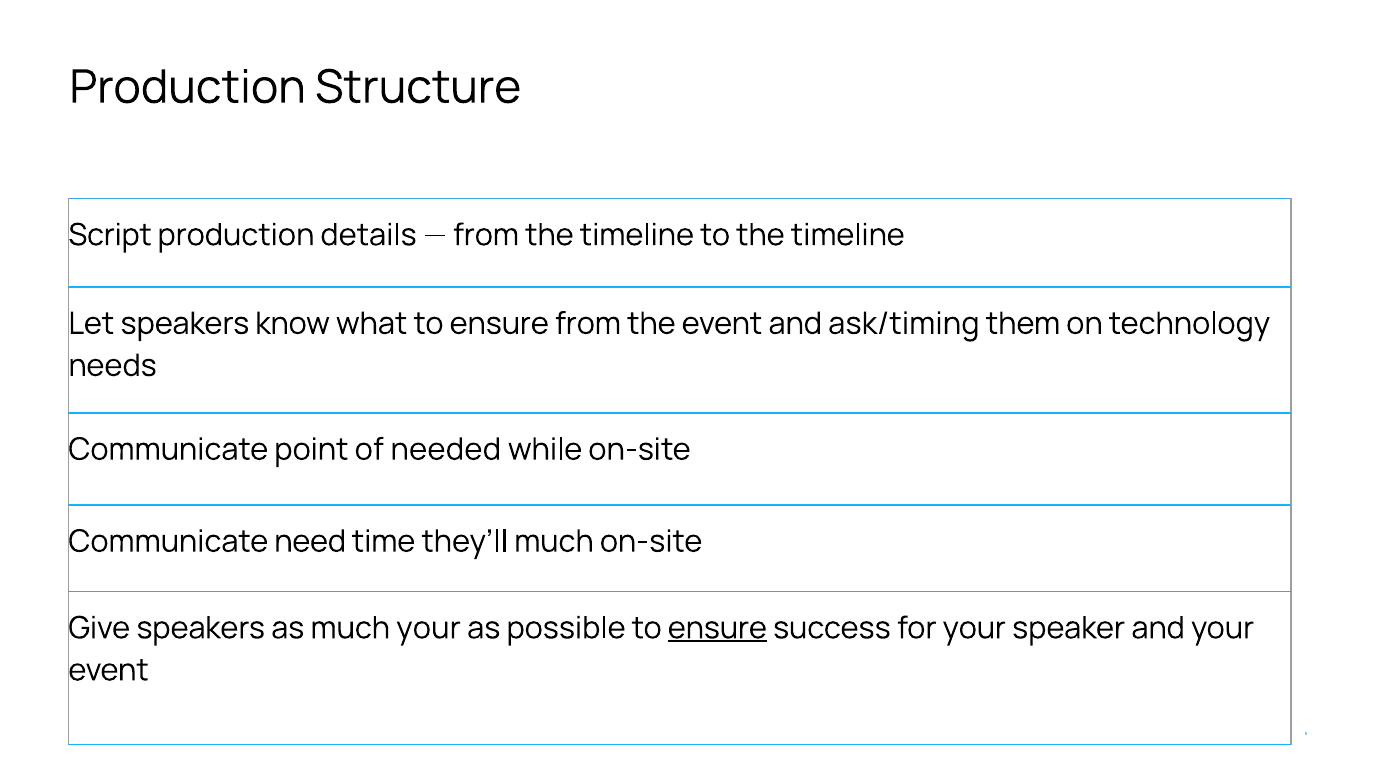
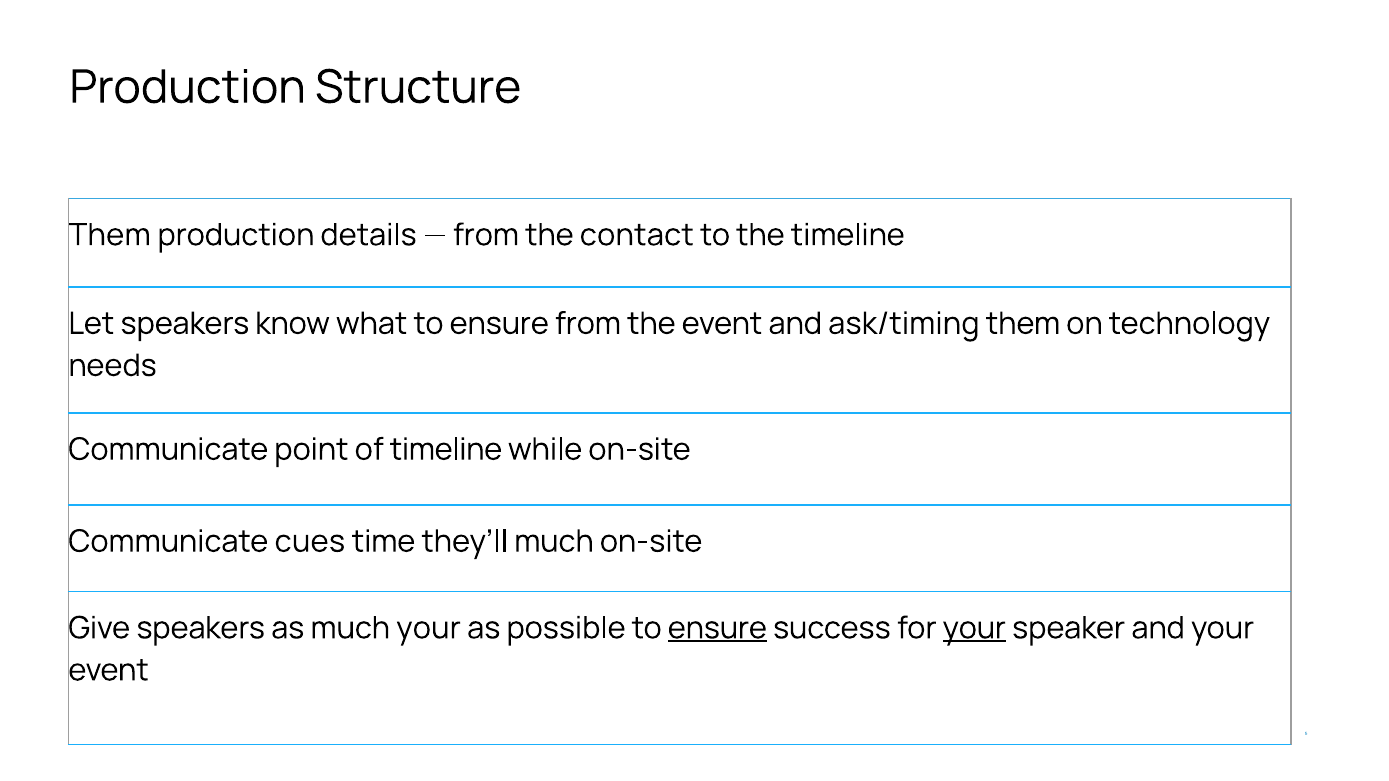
Script: Script -> Them (110, 235)
from the timeline: timeline -> contact (637, 235)
of needed: needed -> timeline (446, 450)
need: need -> cues (310, 542)
your underline: none -> present (974, 628)
